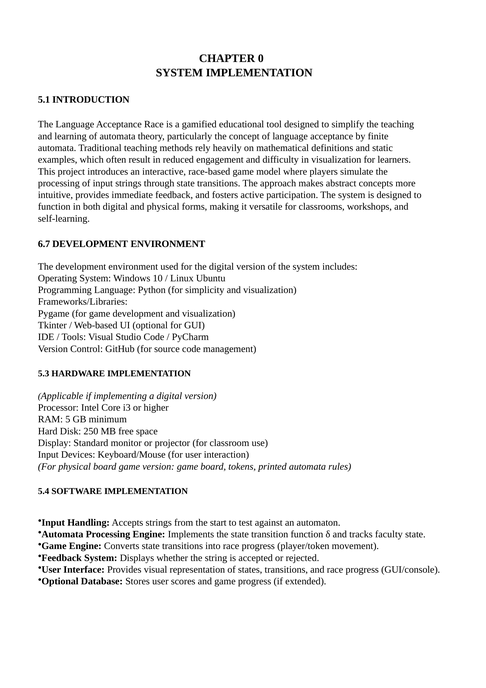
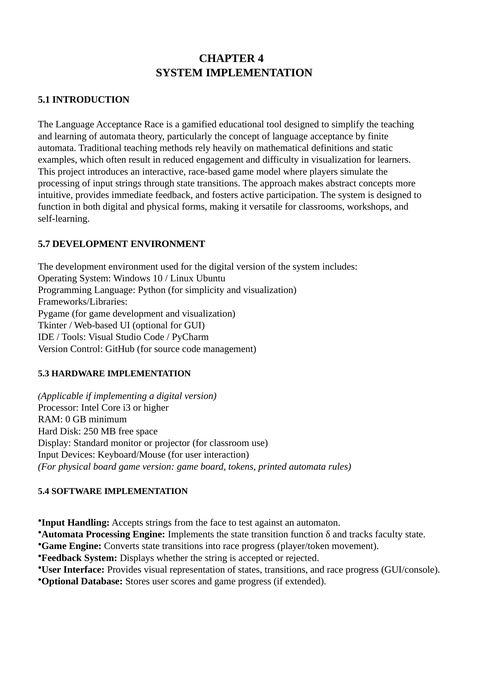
0: 0 -> 4 (261, 58)
6.7: 6.7 -> 5.7 (44, 244)
5: 5 -> 0 (68, 419)
start: start -> face (218, 522)
